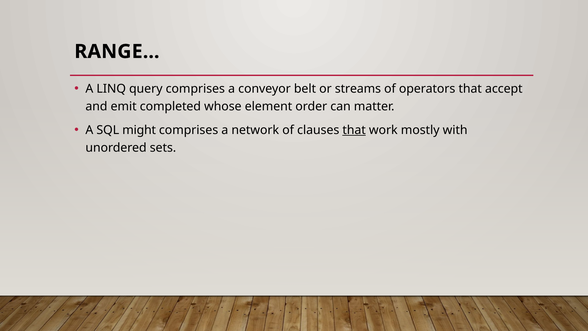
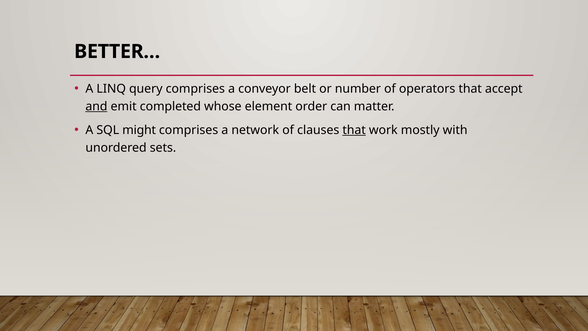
RANGE…: RANGE… -> BETTER… (117, 51)
streams: streams -> number (358, 89)
and underline: none -> present (96, 106)
